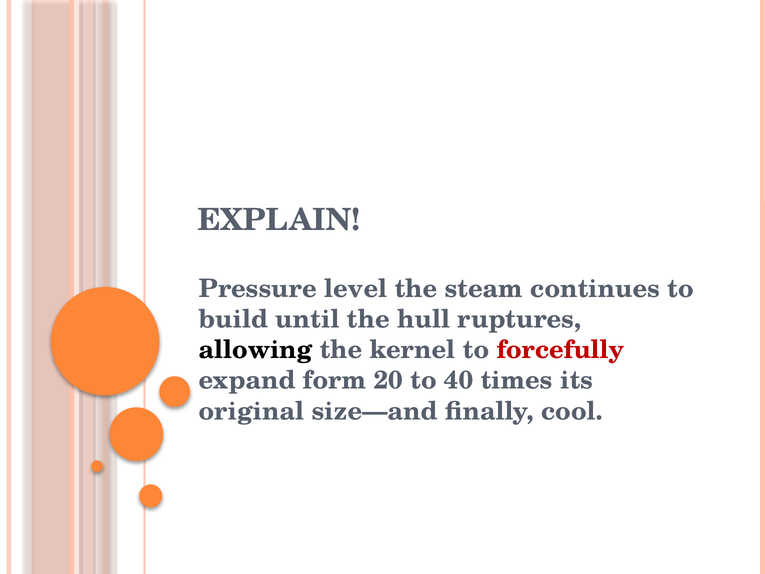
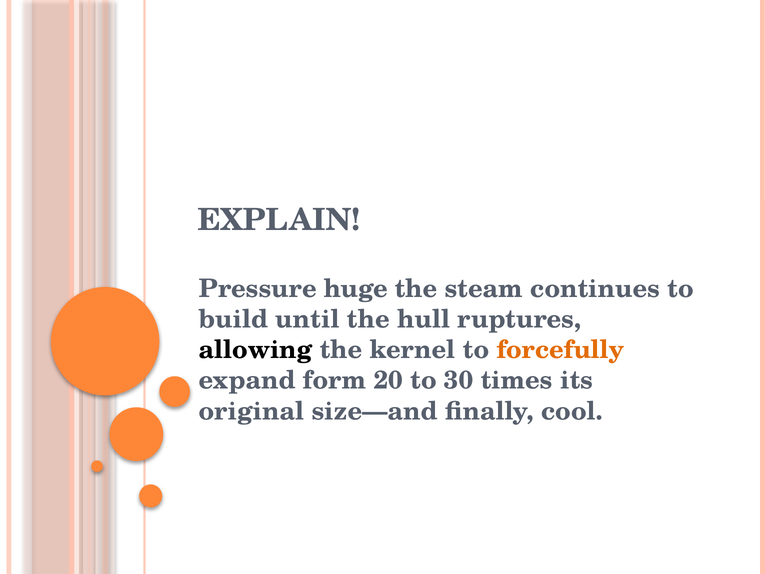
level: level -> huge (356, 289)
forcefully colour: red -> orange (560, 350)
40: 40 -> 30 (459, 380)
